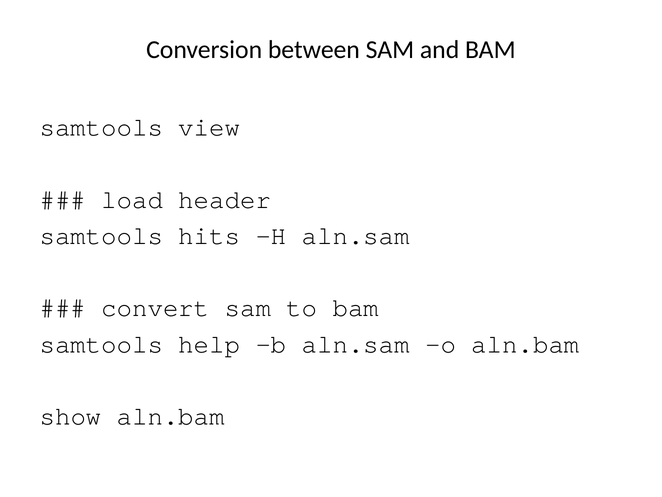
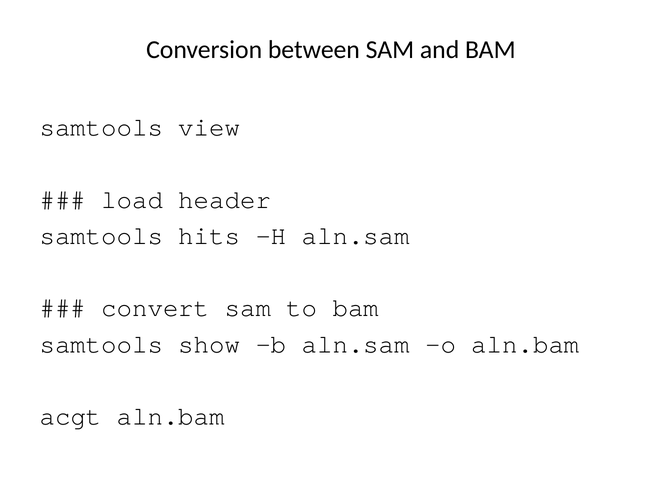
help: help -> show (209, 344)
show: show -> acgt (71, 416)
